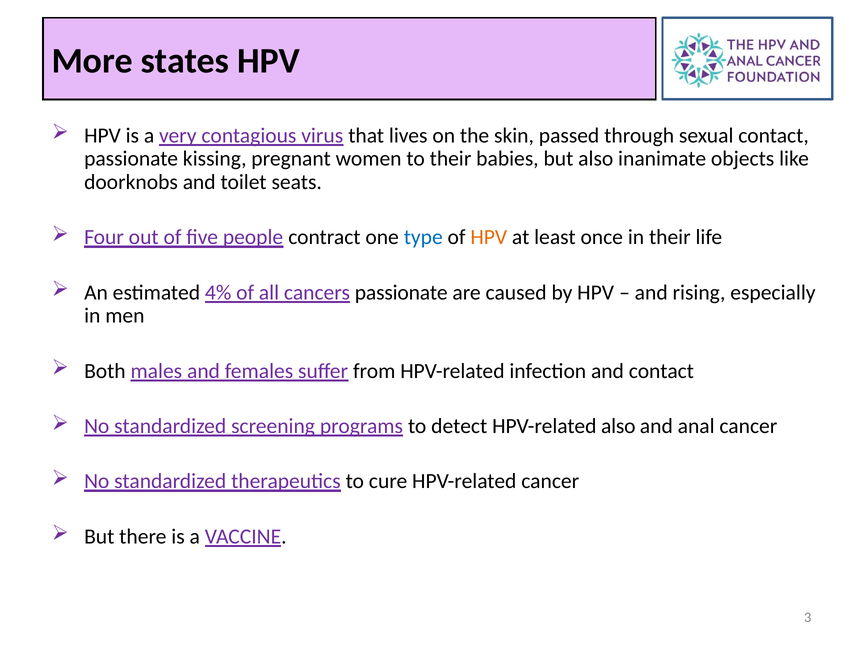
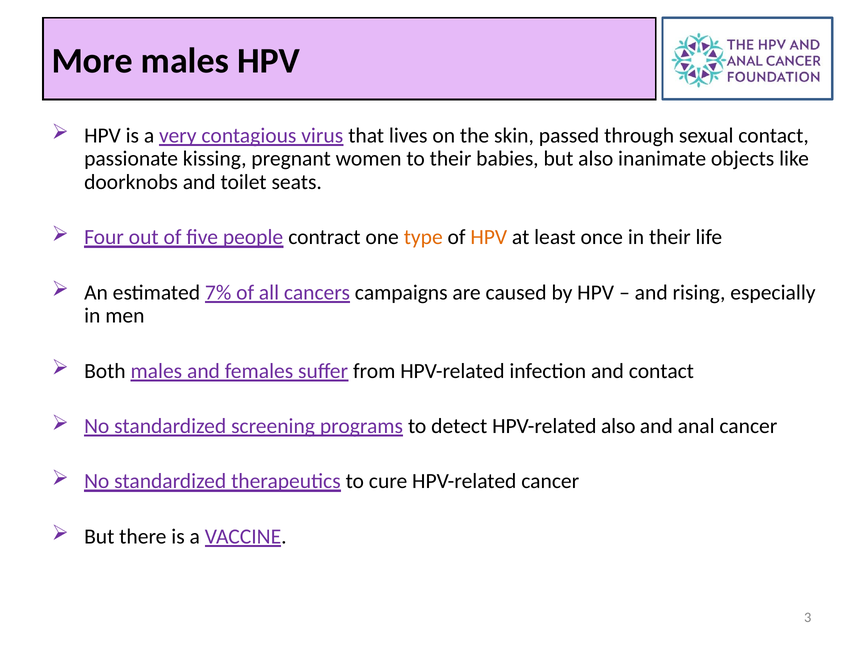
More states: states -> males (185, 61)
type colour: blue -> orange (423, 237)
4%: 4% -> 7% (218, 293)
cancers passionate: passionate -> campaigns (401, 293)
